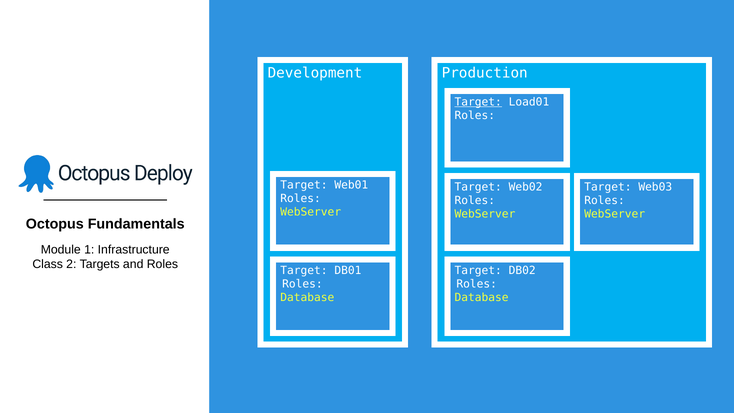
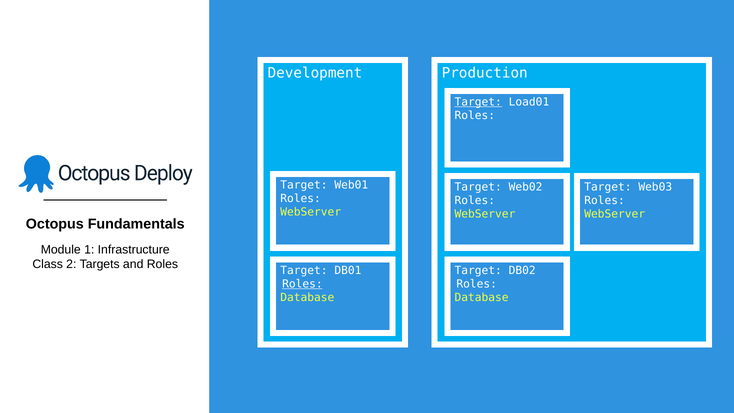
Roles underline: none -> present (302, 284)
